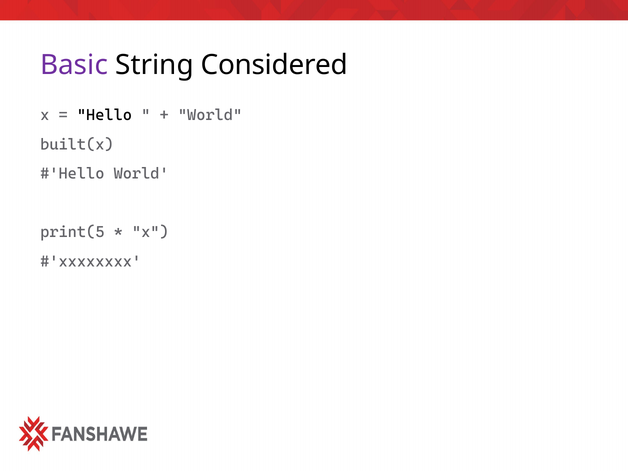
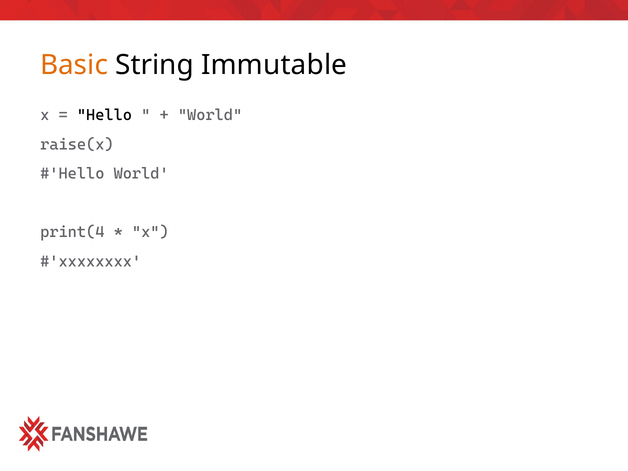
Basic colour: purple -> orange (74, 65)
Considered: Considered -> Immutable (274, 65)
built(x: built(x -> raise(x (77, 144)
print(5: print(5 -> print(4 (72, 232)
